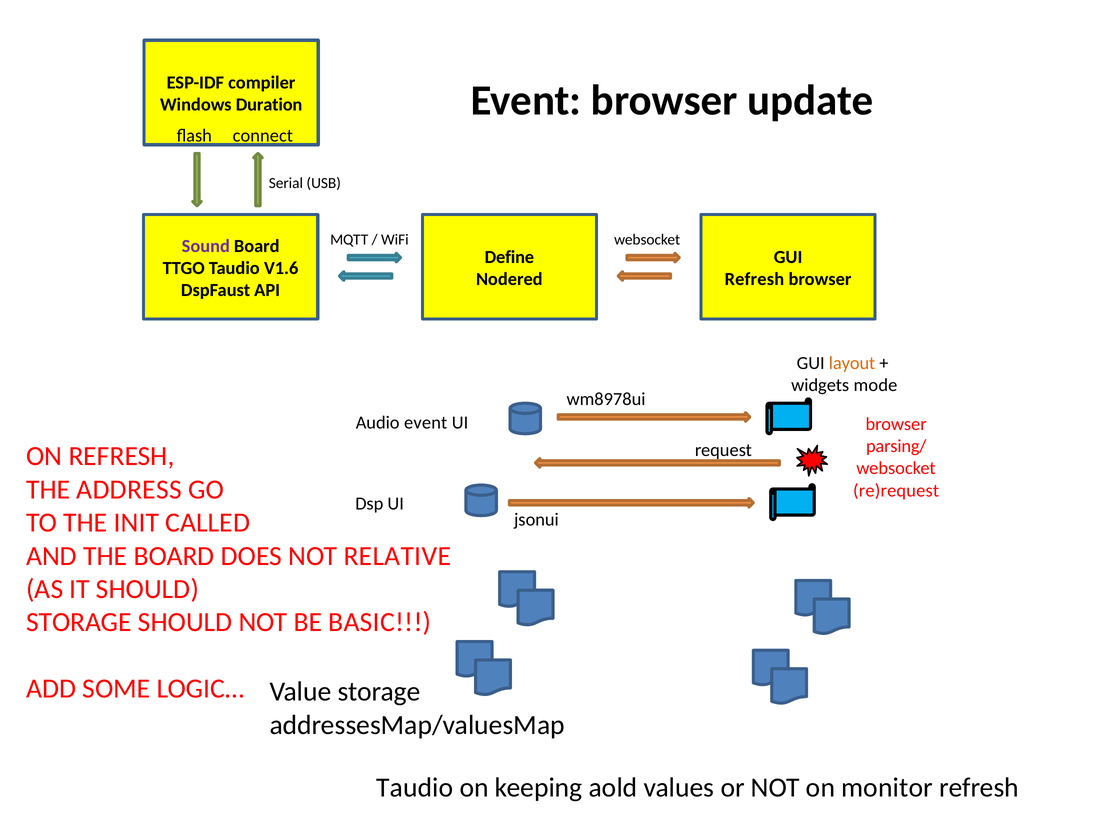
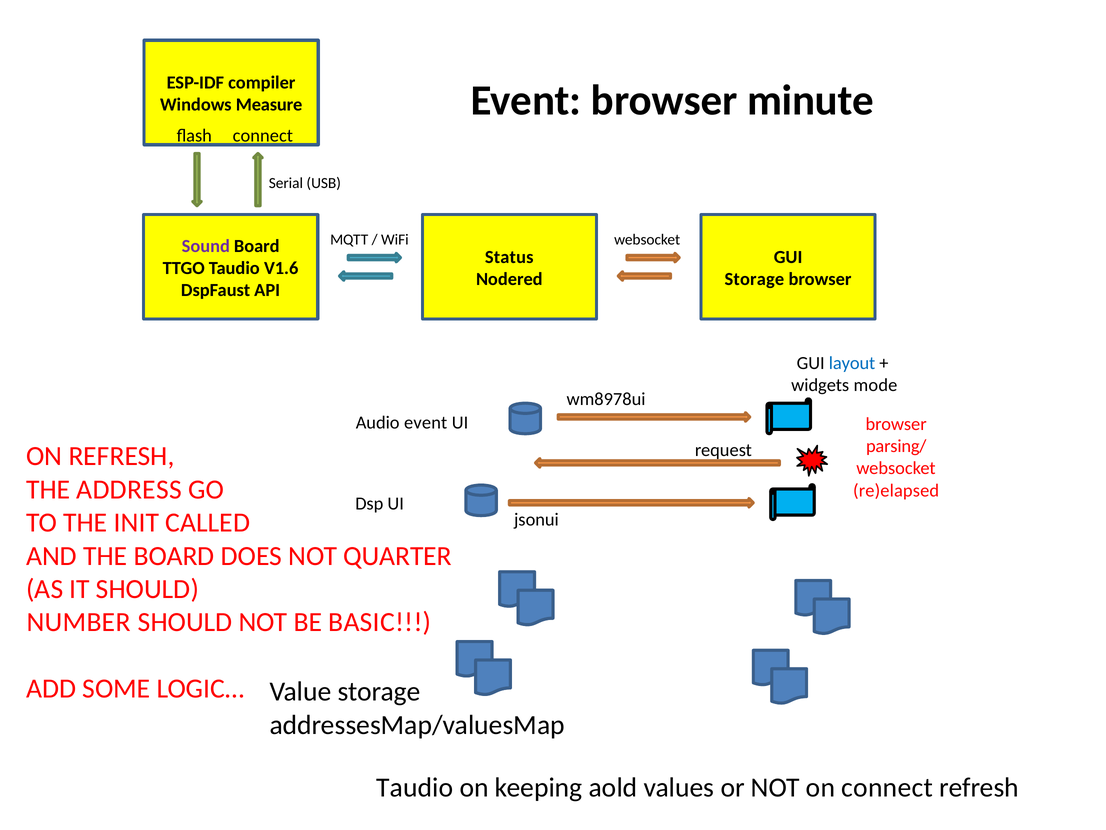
update: update -> minute (811, 101)
Duration: Duration -> Measure (269, 105)
Define: Define -> Status (509, 257)
Refresh: Refresh -> Storage (754, 279)
layout colour: orange -> blue (852, 363)
re)request: re)request -> re)elapsed (896, 490)
RELATIVE: RELATIVE -> QUARTER (398, 556)
STORAGE: STORAGE -> NUMBER (79, 622)
on monitor: monitor -> connect (887, 787)
